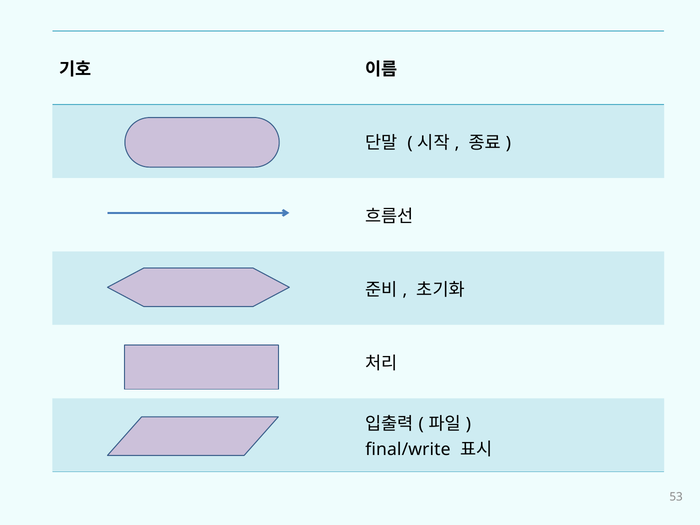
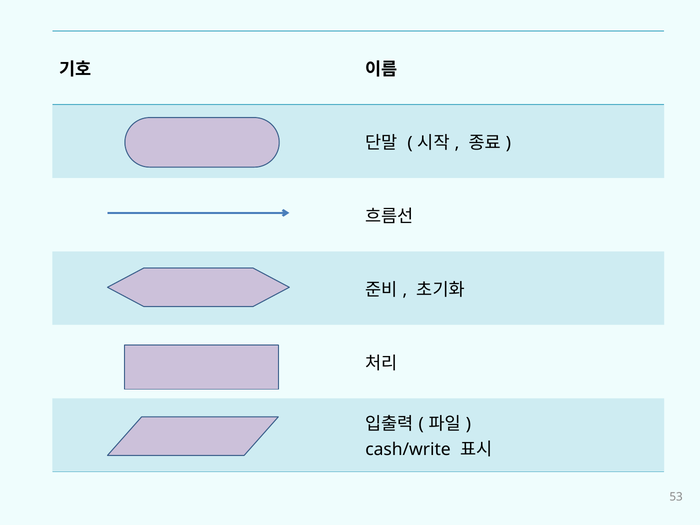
final/write: final/write -> cash/write (408, 450)
